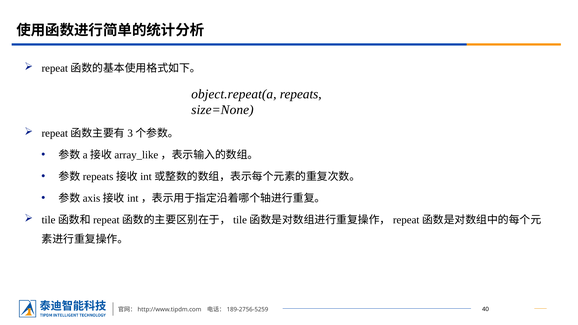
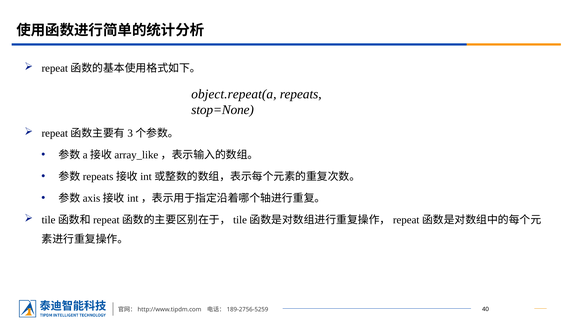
size=None: size=None -> stop=None (223, 110)
